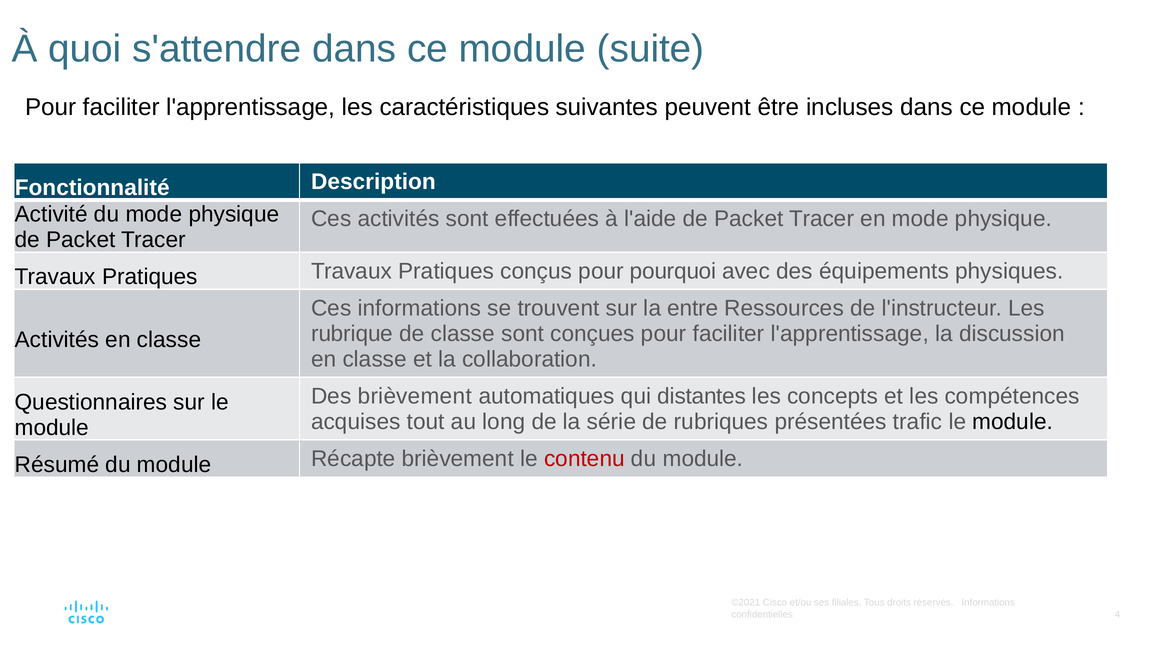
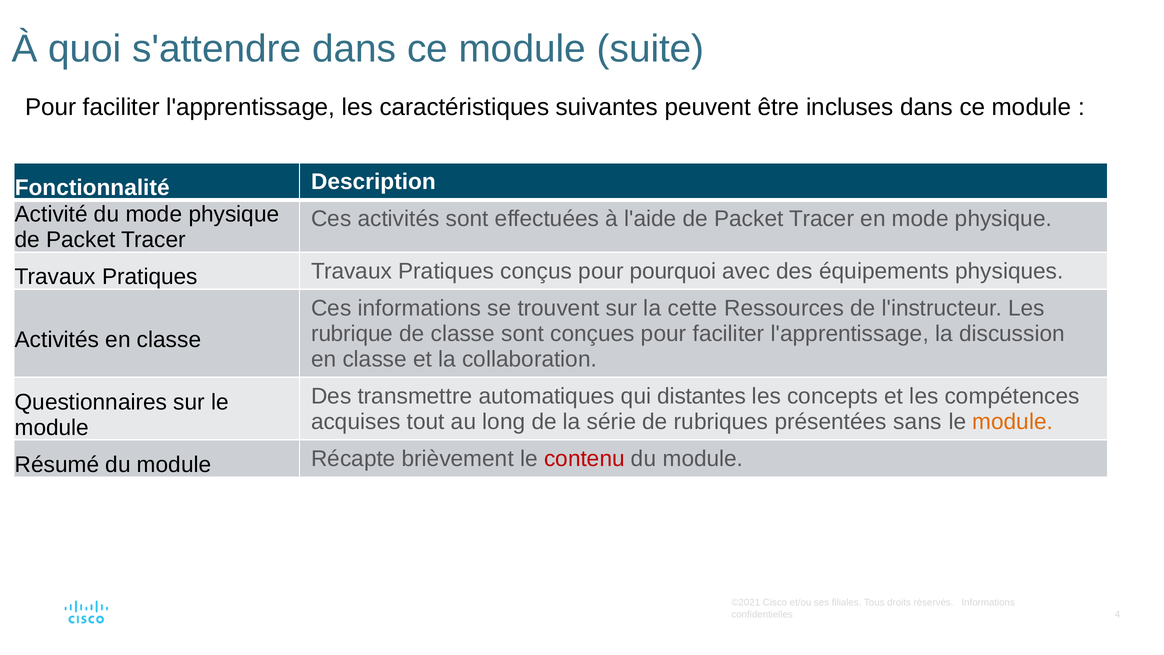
entre: entre -> cette (693, 308)
Des brièvement: brièvement -> transmettre (415, 396)
trafic: trafic -> sans (918, 422)
module colour: black -> orange (1013, 422)
